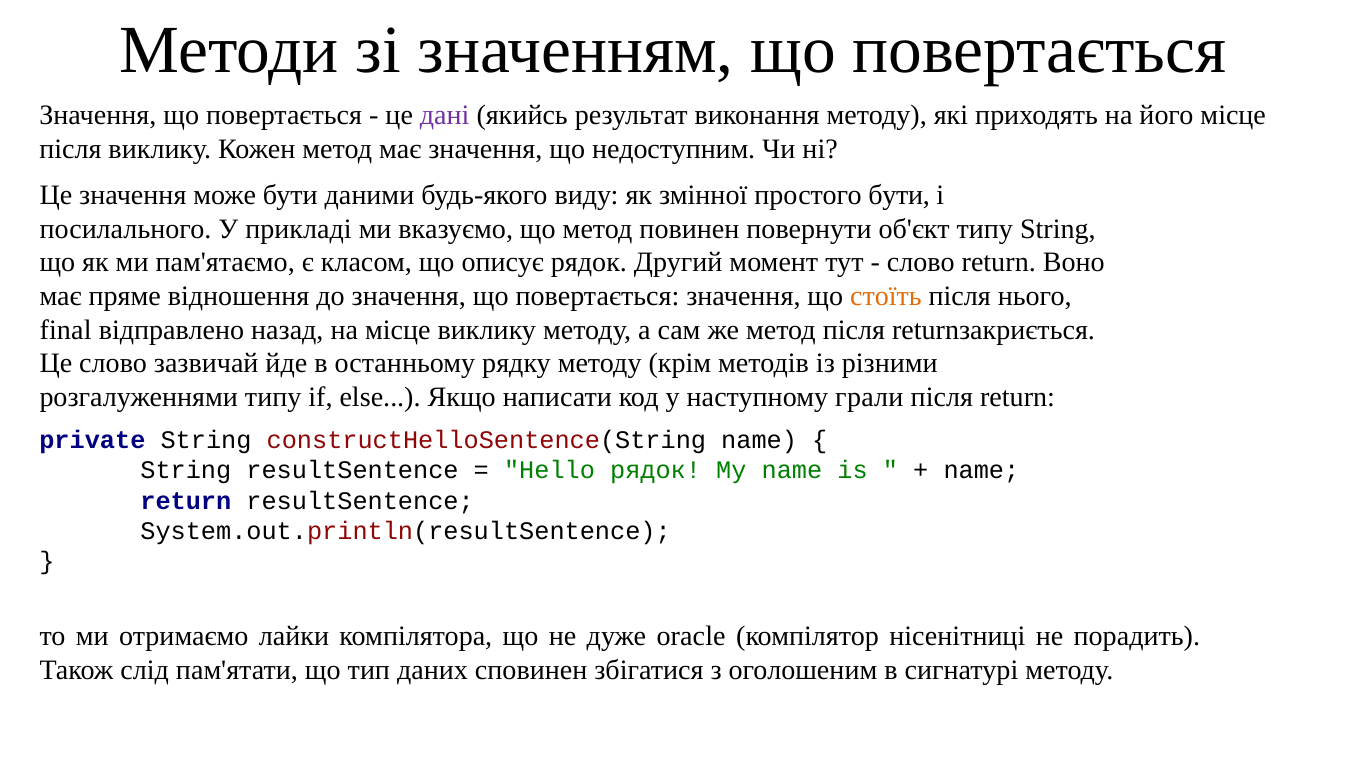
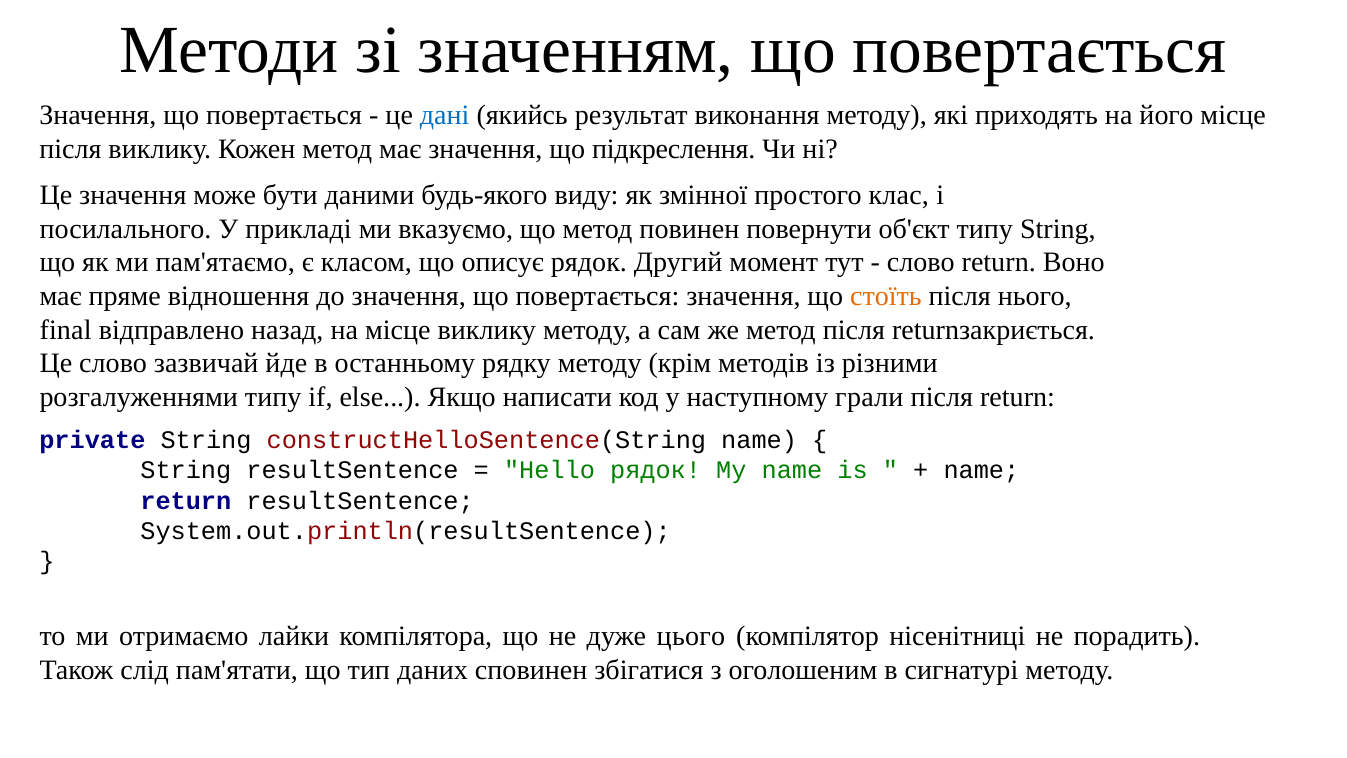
дані colour: purple -> blue (445, 116)
недоступним: недоступним -> підкреслення (674, 149)
простого бути: бути -> клас (899, 195)
oracle: oracle -> цього (691, 636)
